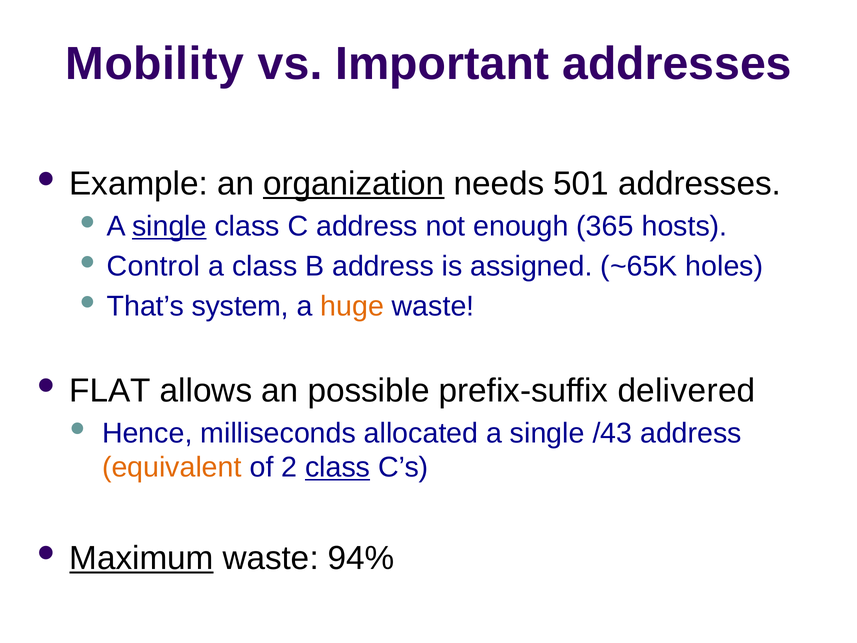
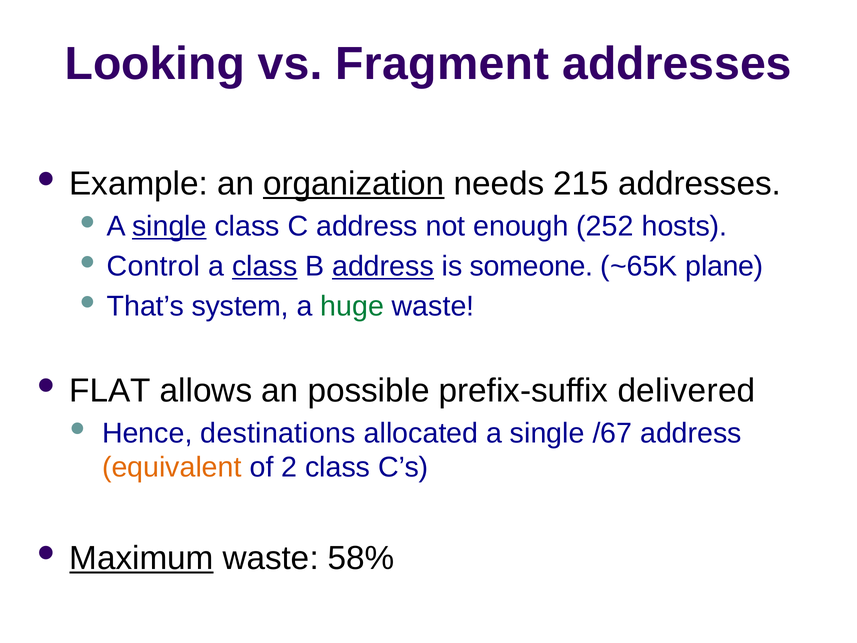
Mobility: Mobility -> Looking (155, 64)
Important: Important -> Fragment (442, 64)
501: 501 -> 215 (581, 184)
365: 365 -> 252 (605, 226)
class underline: none -> present (265, 266)
address underline: none -> present (383, 266)
assigned: assigned -> someone (532, 266)
holes: holes -> plane (724, 266)
huge colour: orange -> green (352, 306)
milliseconds: milliseconds -> destinations (278, 433)
/43: /43 -> /67 (612, 433)
class underline: present -> none (338, 467)
94%: 94% -> 58% (361, 558)
